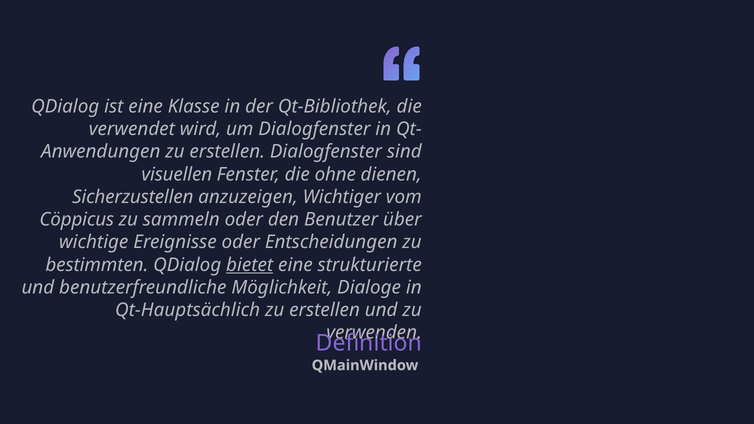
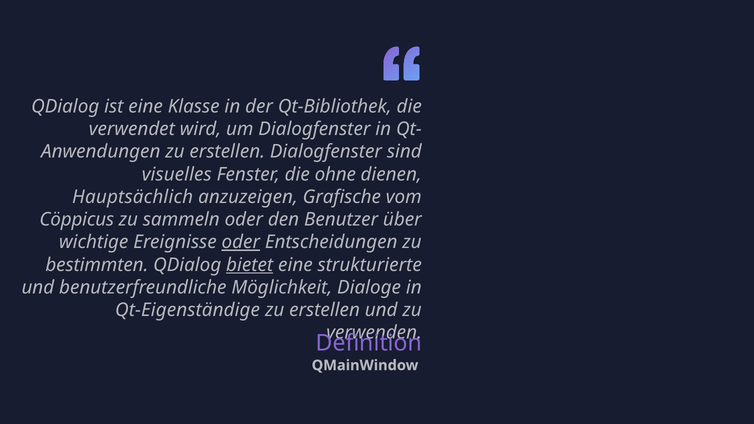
visuellen: visuellen -> visuelles (177, 174)
Sicherzustellen: Sicherzustellen -> Hauptsächlich (133, 197)
Wichtiger: Wichtiger -> Grafische (342, 197)
oder underline: none -> present (241, 242)
Qt-Hauptsächlich: Qt-Hauptsächlich -> Qt-Eigenständige (188, 310)
